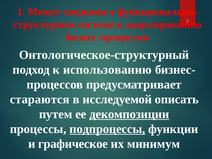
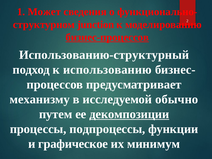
системе: системе -> junction (96, 25)
бизнес-процессов underline: none -> present (107, 37)
Онтологическое-структурный: Онтологическое-структурный -> Использованию-структурный (104, 55)
стараются: стараются -> механизму (40, 99)
описать: описать -> обычно (177, 99)
подпроцессы underline: present -> none (107, 129)
